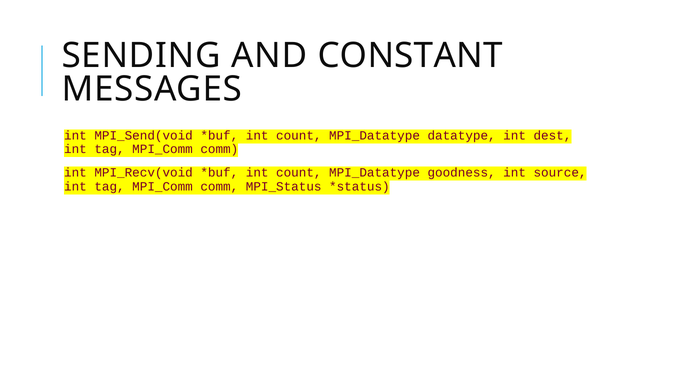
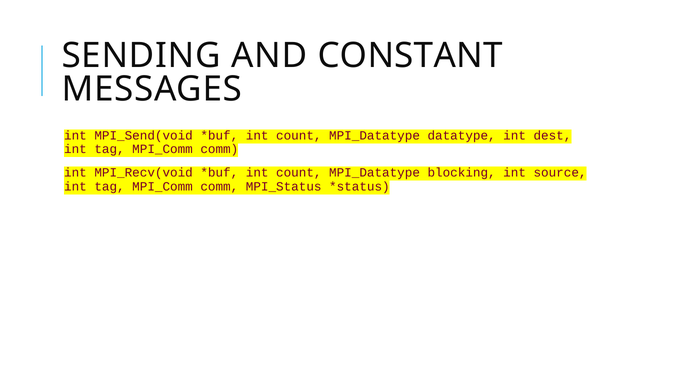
goodness: goodness -> blocking (462, 173)
